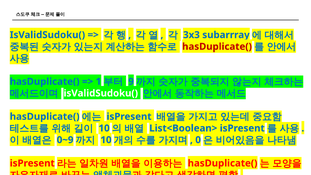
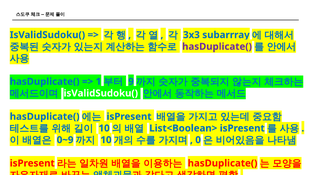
hasDuplicate( colour: red -> purple (217, 47)
